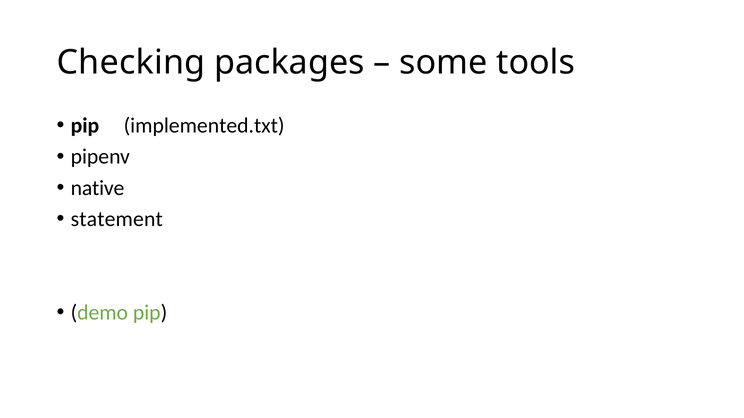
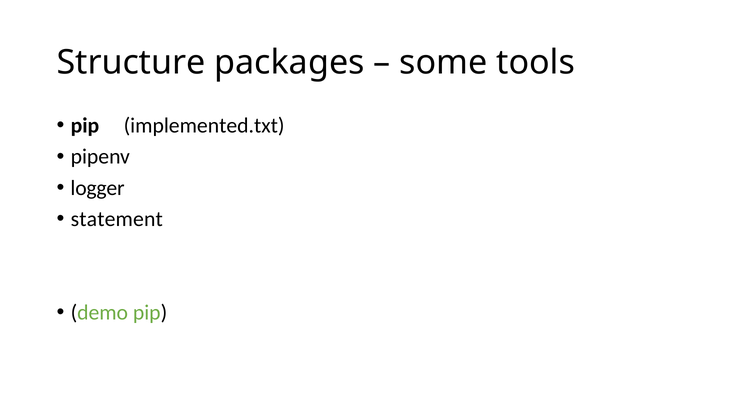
Checking: Checking -> Structure (131, 62)
native: native -> logger (98, 188)
